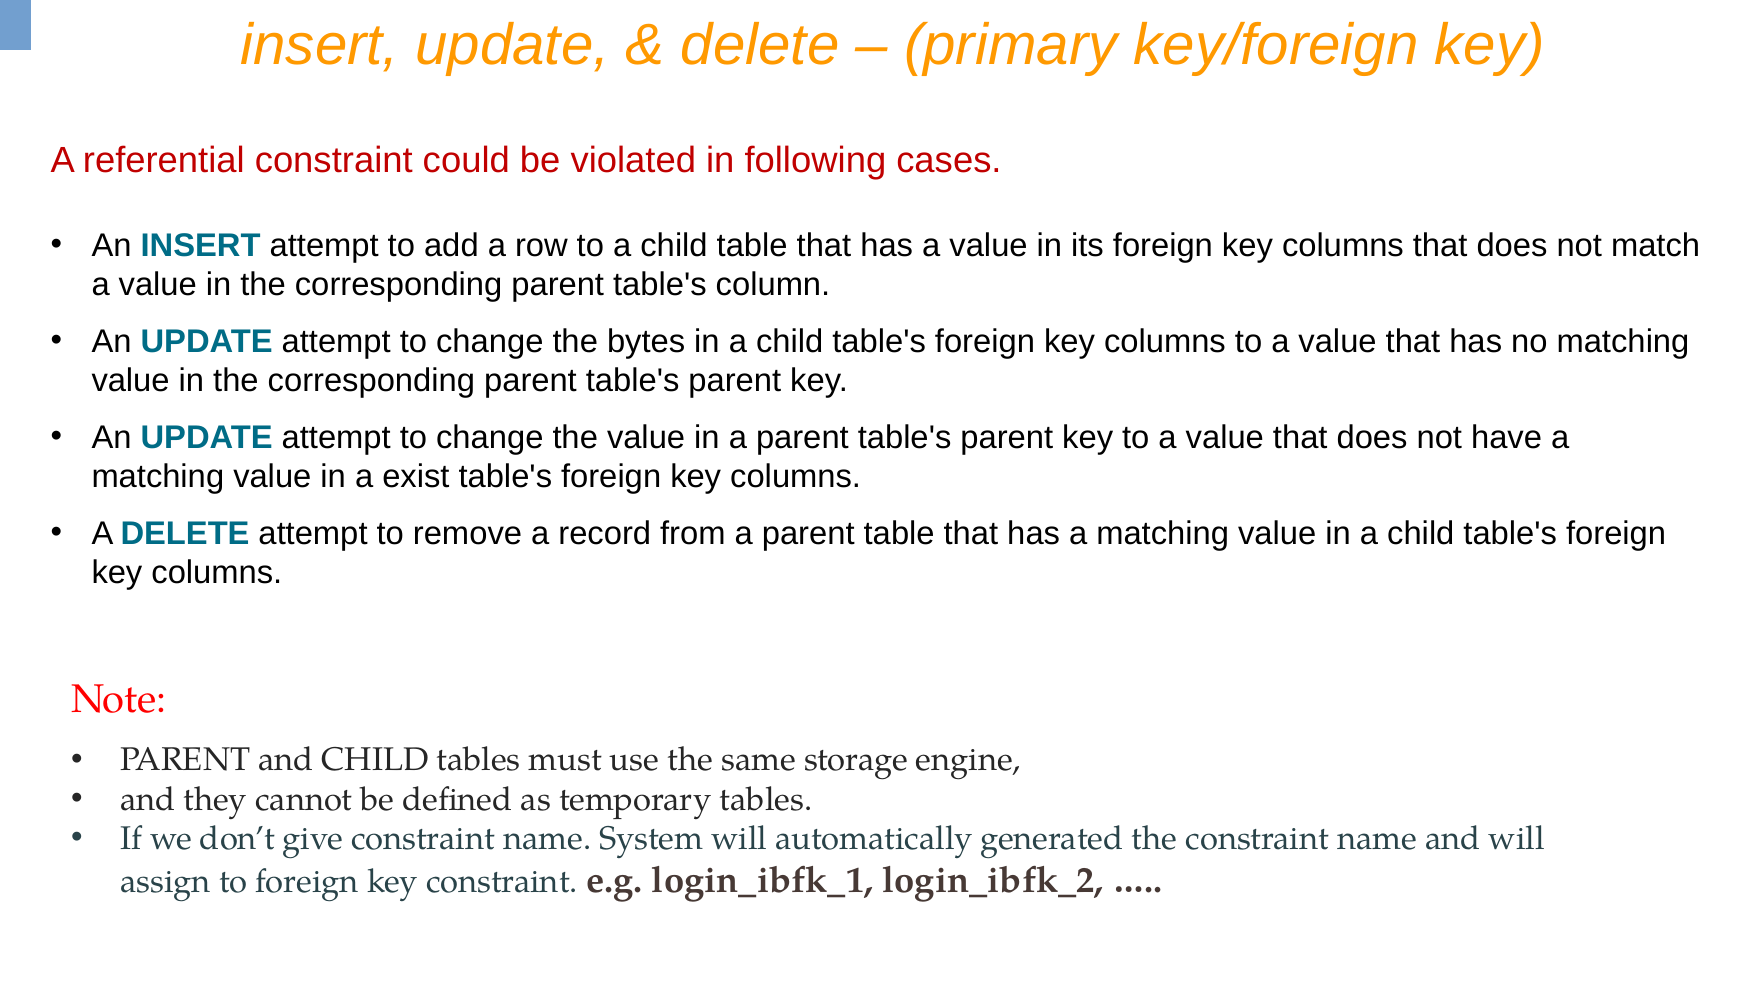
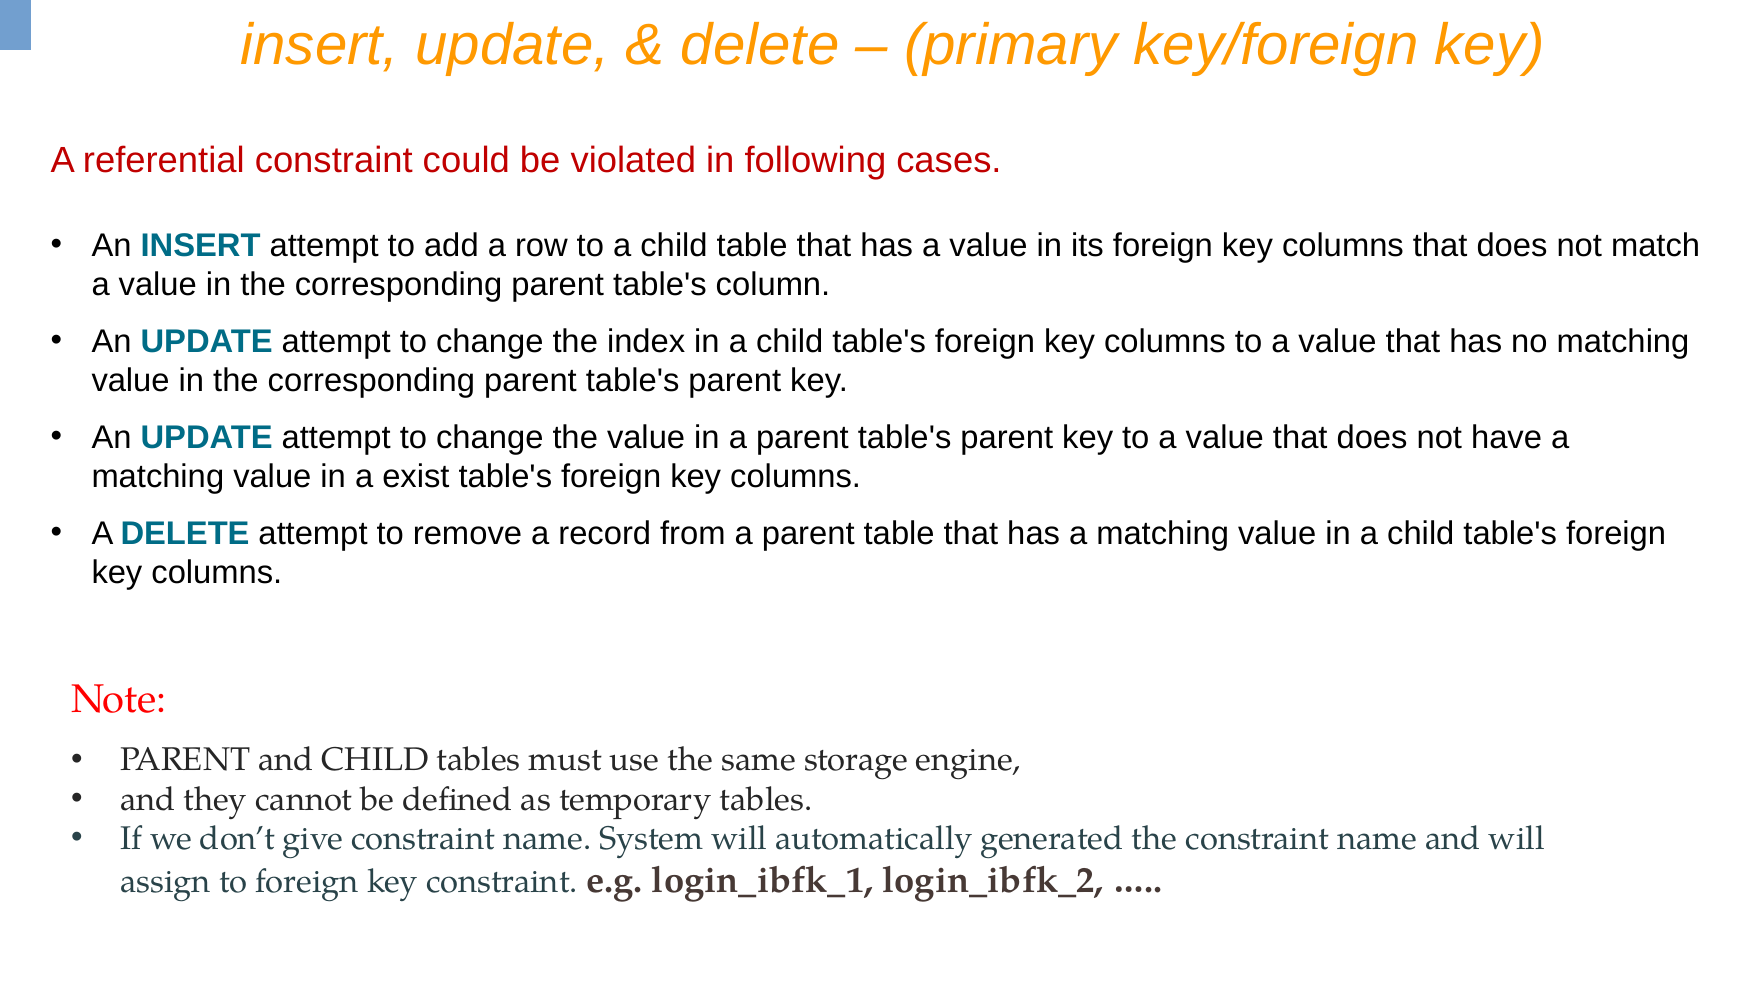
bytes: bytes -> index (646, 342)
